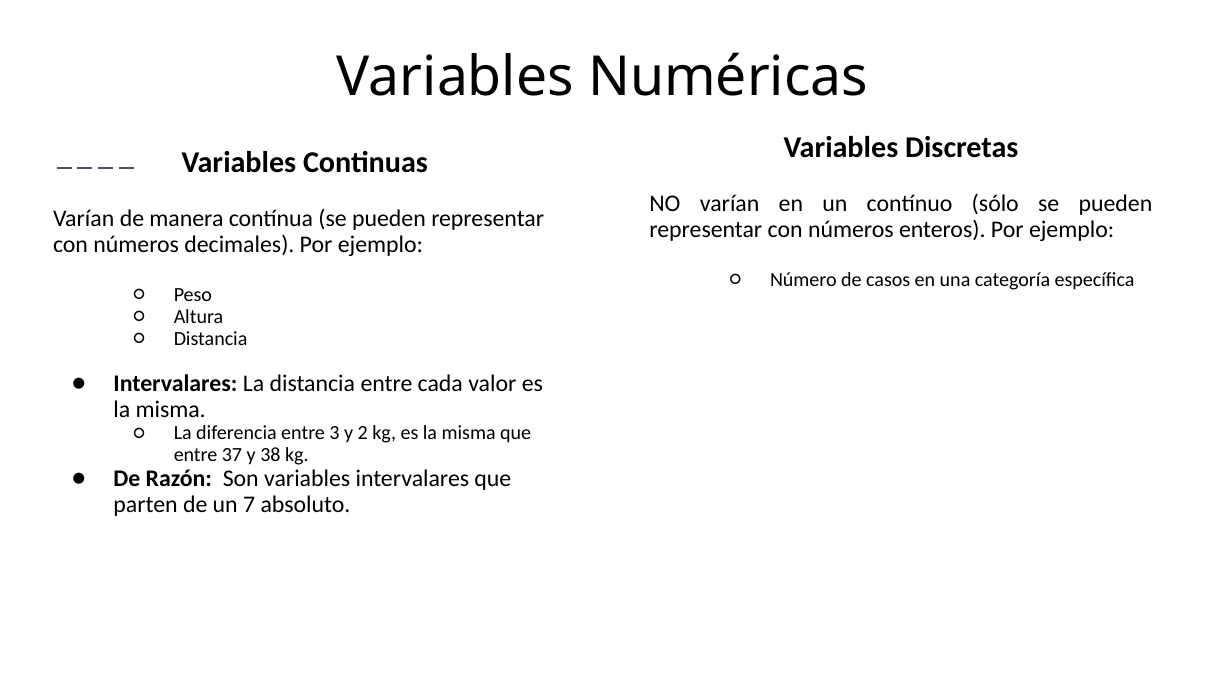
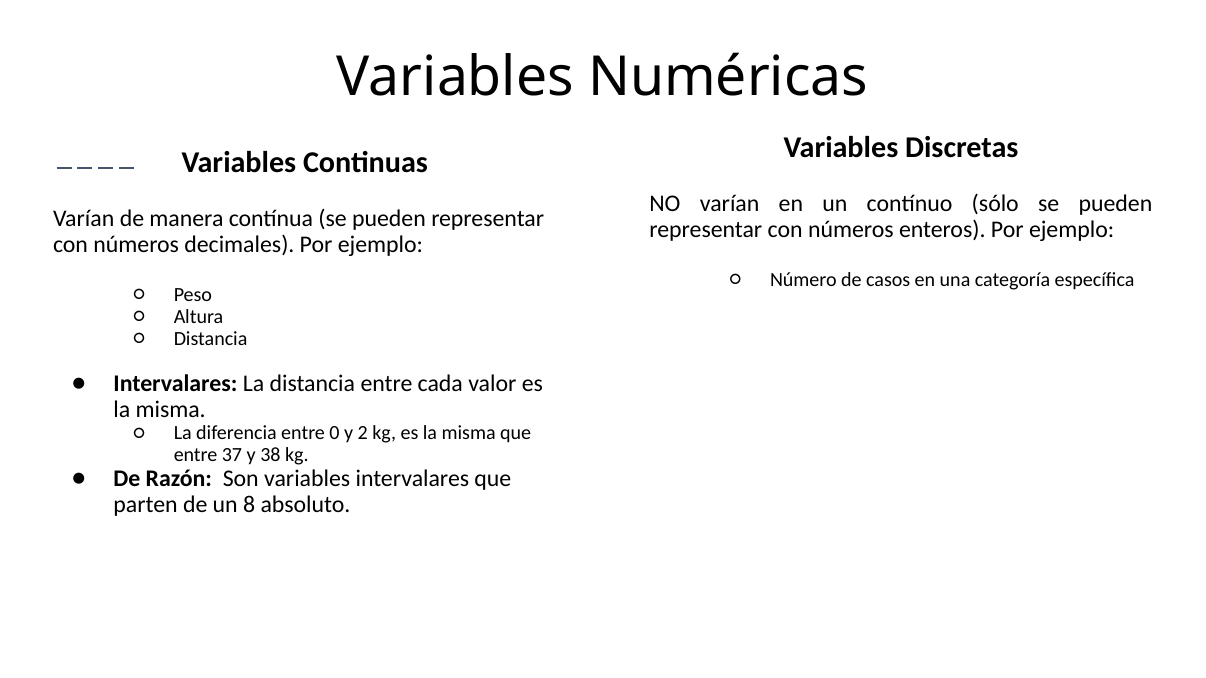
3: 3 -> 0 (334, 434)
7: 7 -> 8 (249, 505)
